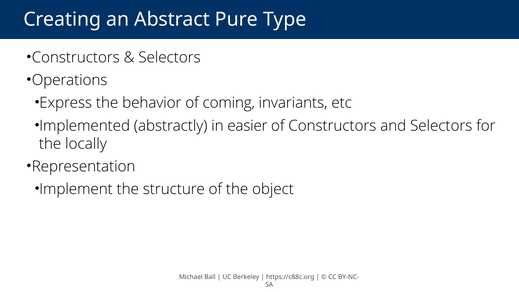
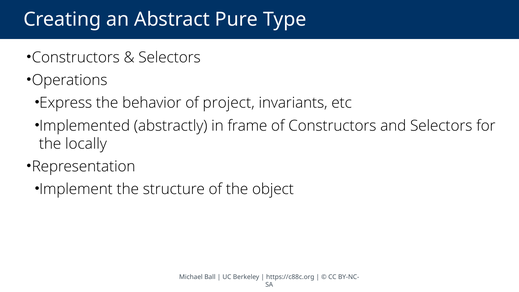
coming: coming -> project (229, 103)
easier: easier -> frame (247, 126)
